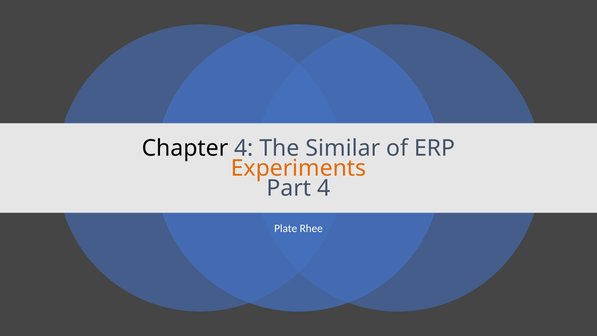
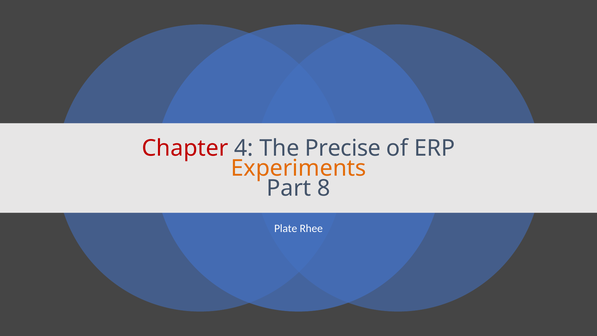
Chapter colour: black -> red (185, 148)
Similar: Similar -> Precise (343, 148)
Part 4: 4 -> 8 (324, 188)
